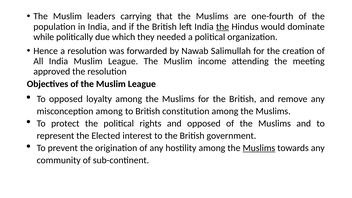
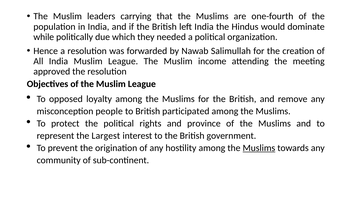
the underline: present -> none (223, 27)
misconception among: among -> people (109, 111)
constitution: constitution -> participated (186, 111)
and opposed: opposed -> province (204, 123)
Elected: Elected -> Largest (106, 136)
